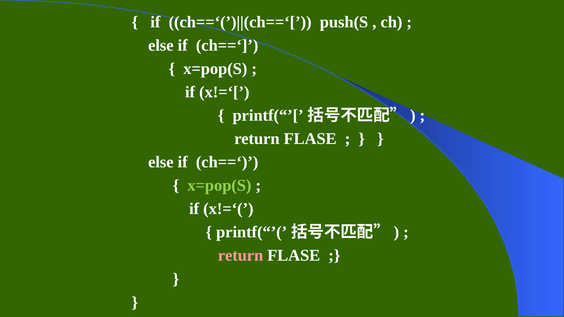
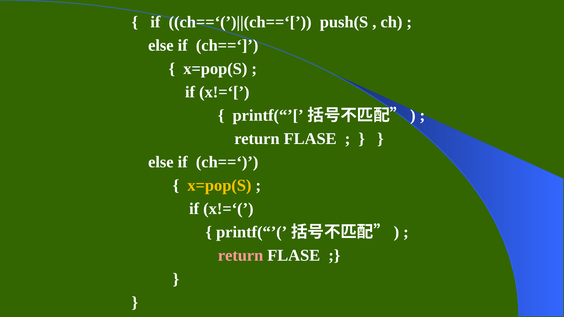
x=pop(S colour: light green -> yellow (219, 186)
